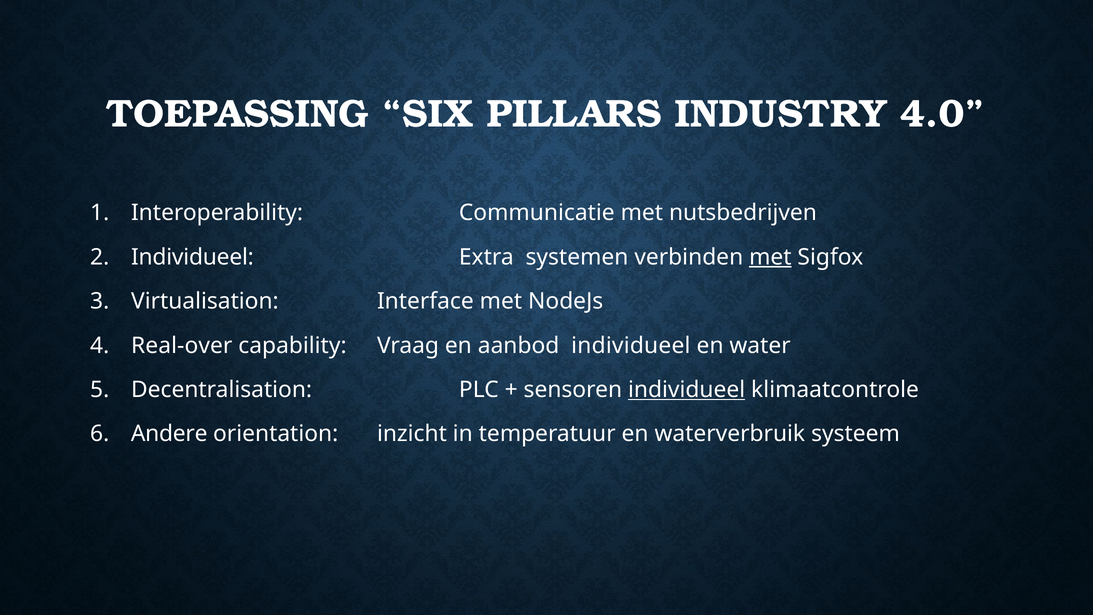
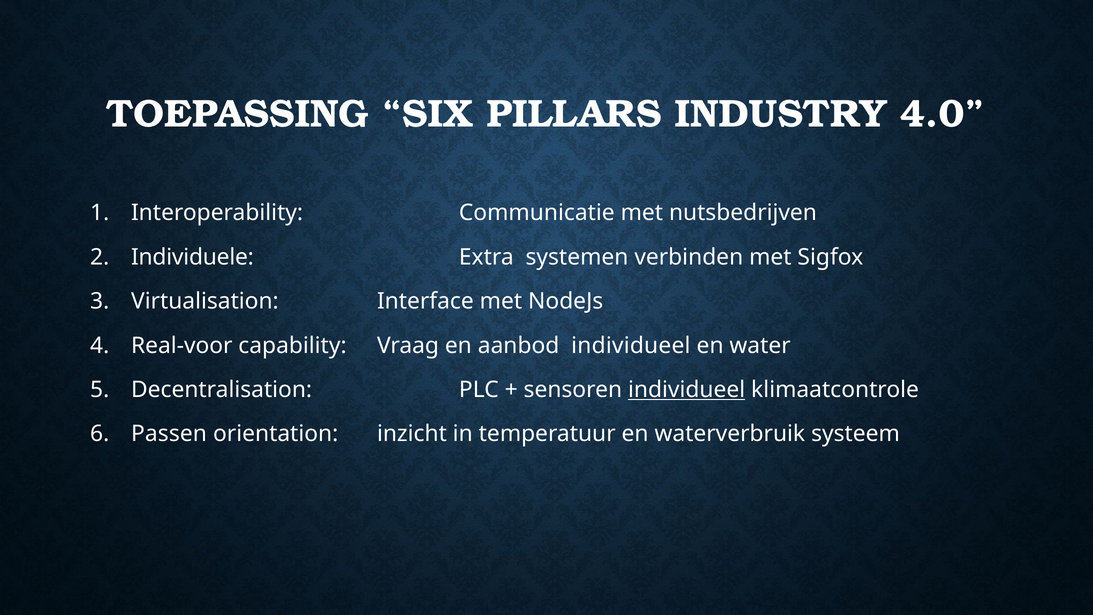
Individueel: Individueel -> Individuele (192, 257)
met underline: present -> none (770, 257)
Real-over: Real-over -> Real-voor (182, 345)
Andere: Andere -> Passen (169, 434)
